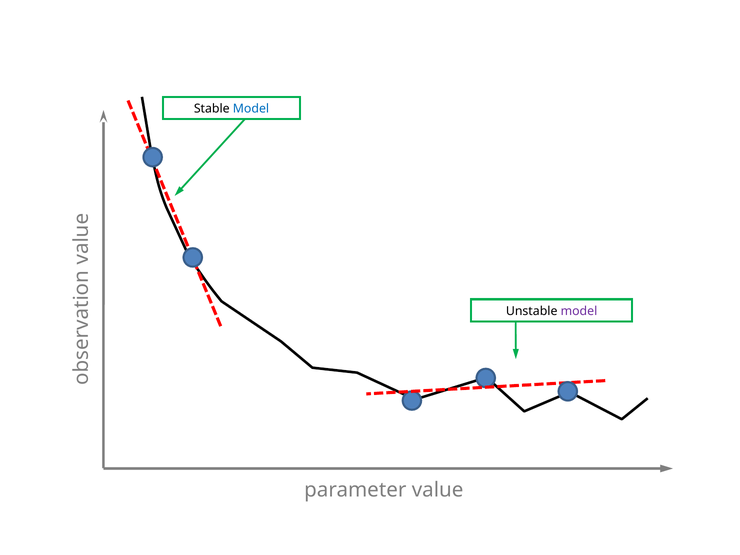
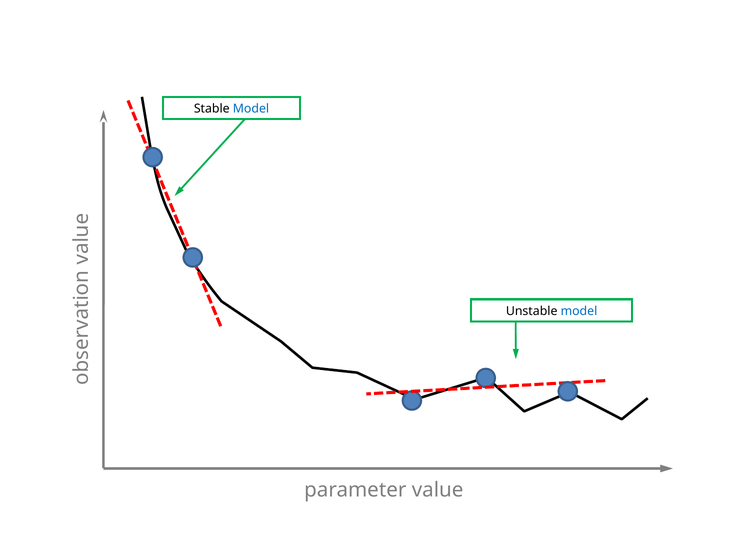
model colour: purple -> blue (579, 311)
